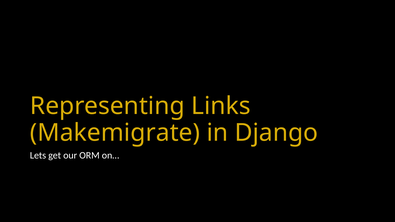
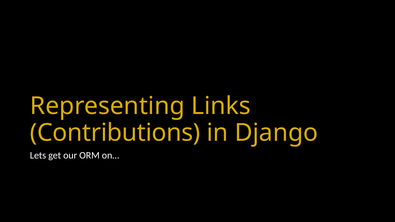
Makemigrate: Makemigrate -> Contributions (115, 133)
